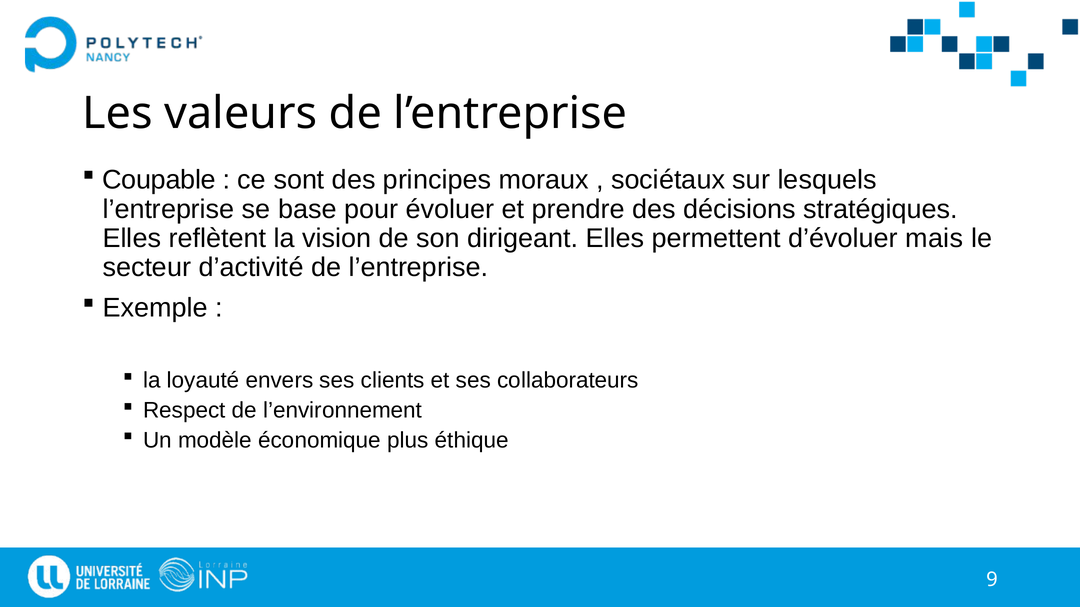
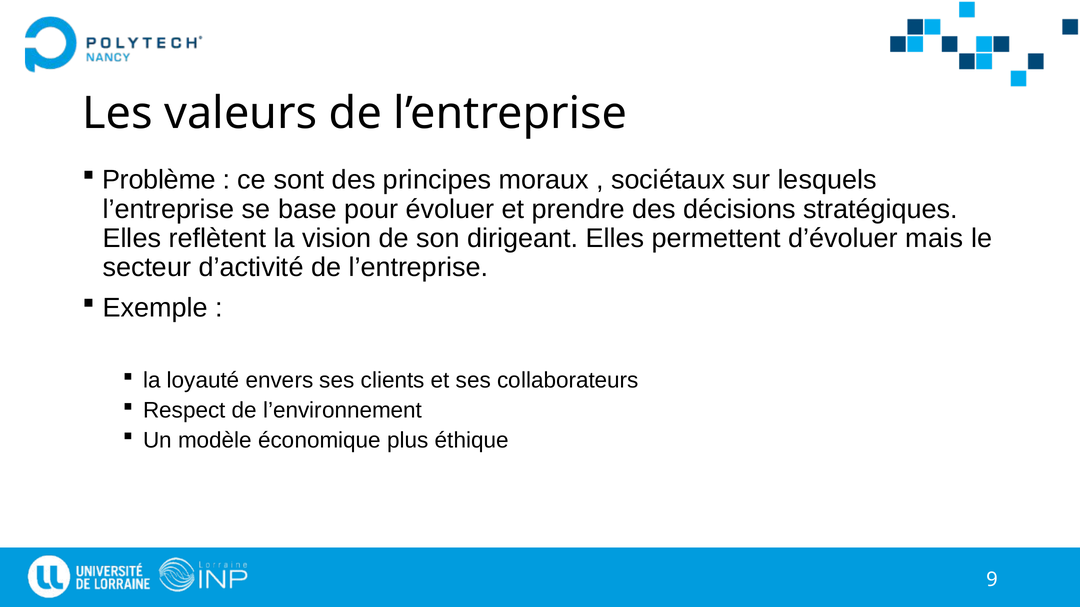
Coupable: Coupable -> Problème (159, 180)
